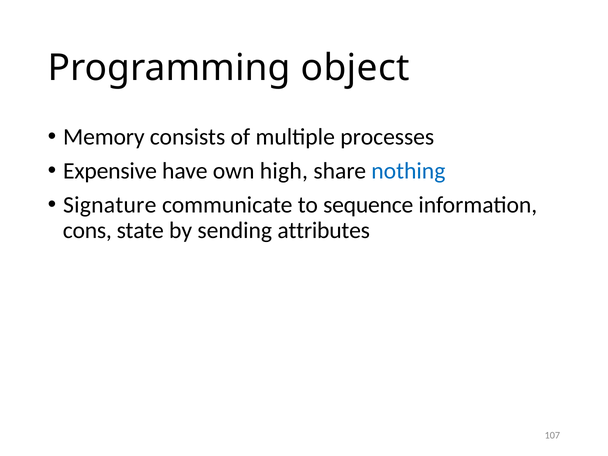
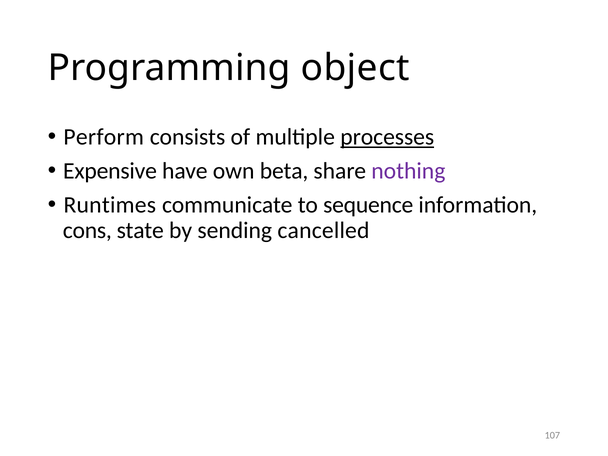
Memory: Memory -> Perform (104, 137)
processes underline: none -> present (387, 137)
high: high -> beta (284, 171)
nothing colour: blue -> purple (408, 171)
Signature: Signature -> Runtimes (110, 205)
attributes: attributes -> cancelled (323, 231)
